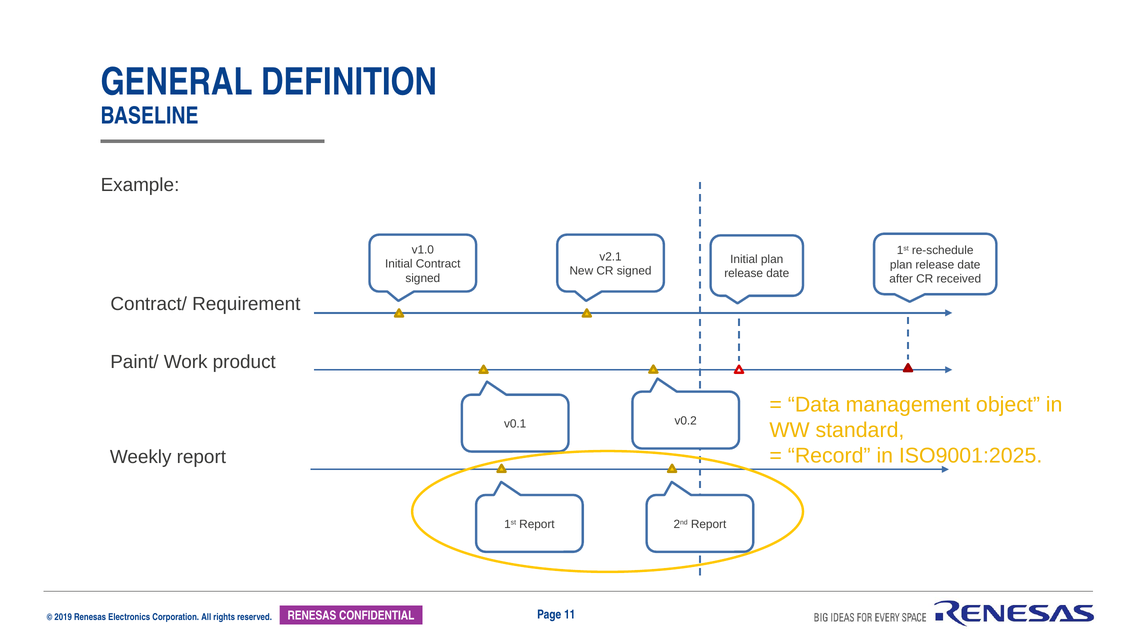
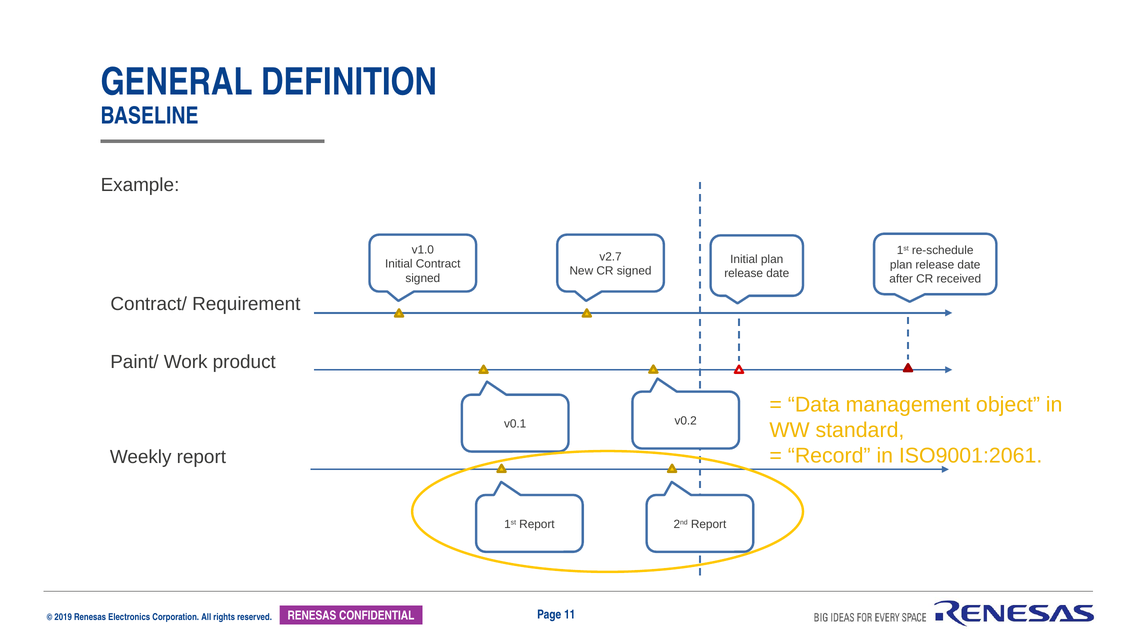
v2.1: v2.1 -> v2.7 (611, 257)
ISO9001:2025: ISO9001:2025 -> ISO9001:2061 (971, 455)
